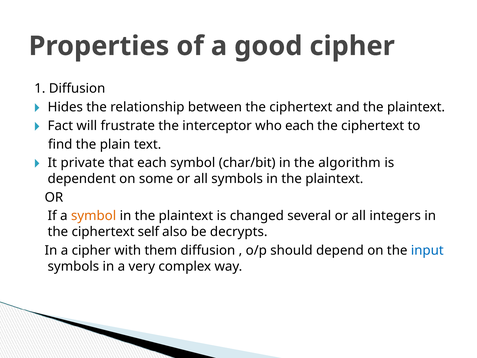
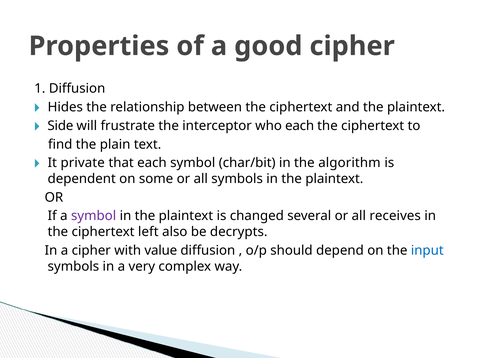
Fact: Fact -> Side (60, 126)
symbol colour: orange -> purple (94, 216)
integers: integers -> receives (395, 216)
self: self -> left (148, 232)
them: them -> value (161, 250)
